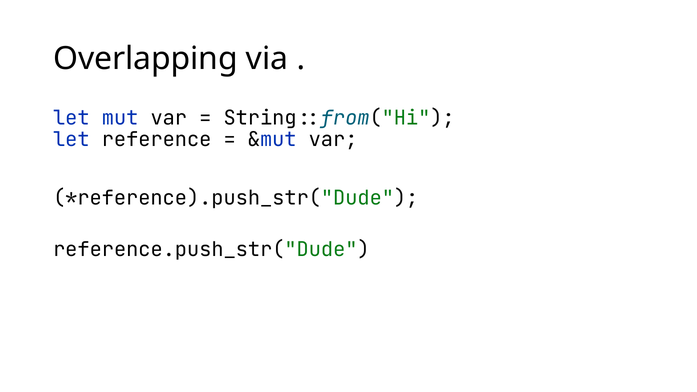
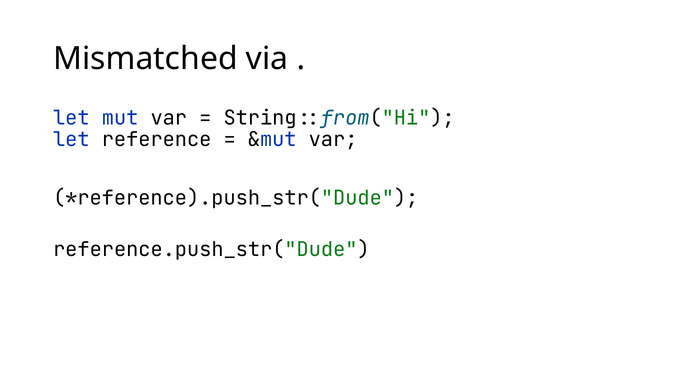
Overlapping: Overlapping -> Mismatched (145, 59)
